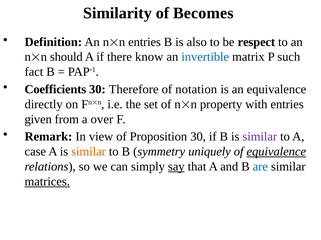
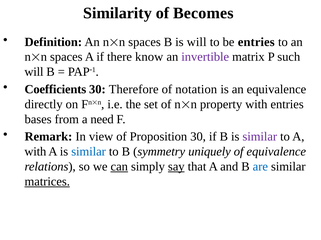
entries: entries -> spaces (145, 42)
is also: also -> will (197, 42)
be respect: respect -> entries (256, 42)
should: should -> spaces (66, 57)
invertible colour: blue -> purple (205, 57)
fact: fact -> will (34, 72)
given: given -> bases (38, 120)
over: over -> need (102, 120)
case: case -> with (35, 152)
similar colour: orange -> blue (89, 152)
equivalence underline: present -> none (276, 152)
can underline: none -> present (119, 167)
